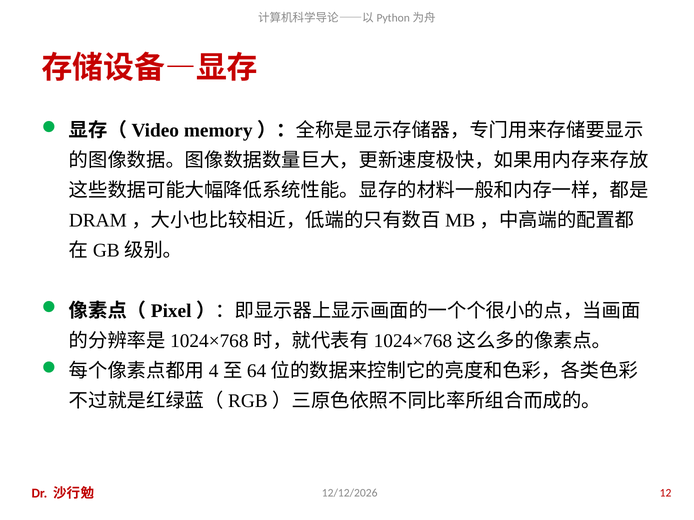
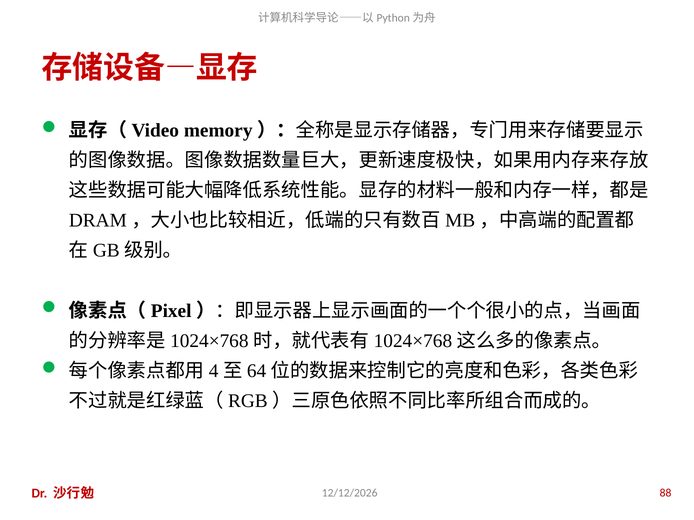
12: 12 -> 88 (666, 493)
